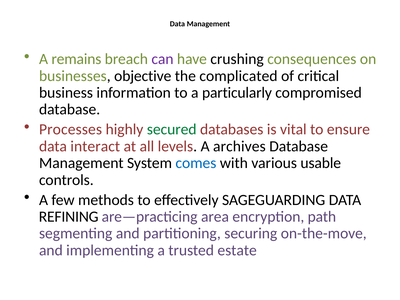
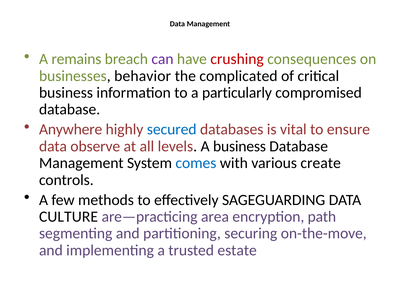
crushing colour: black -> red (237, 59)
objective: objective -> behavior (143, 76)
Processes: Processes -> Anywhere (71, 129)
secured colour: green -> blue (172, 129)
interact: interact -> observe (95, 146)
A archives: archives -> business (240, 146)
usable: usable -> create (321, 163)
REFINING: REFINING -> CULTURE (69, 217)
